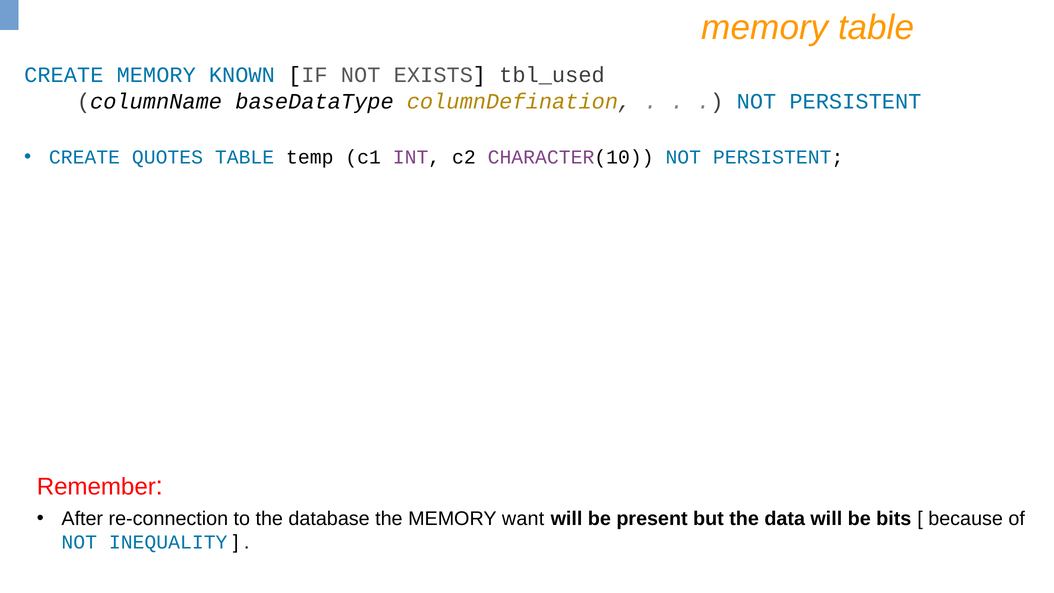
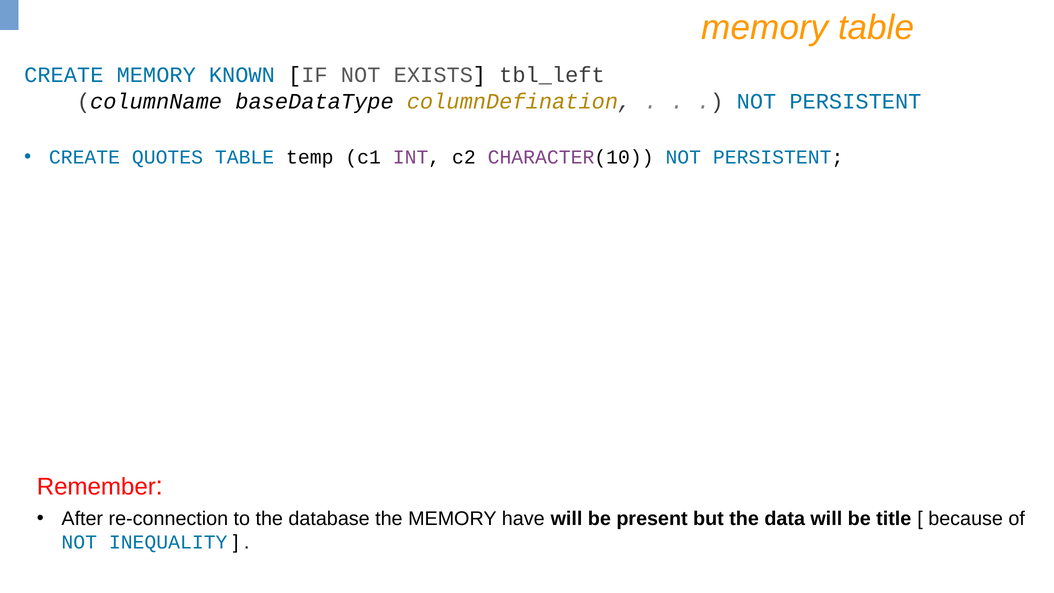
tbl_used: tbl_used -> tbl_left (552, 75)
want: want -> have (523, 519)
bits: bits -> title (894, 519)
